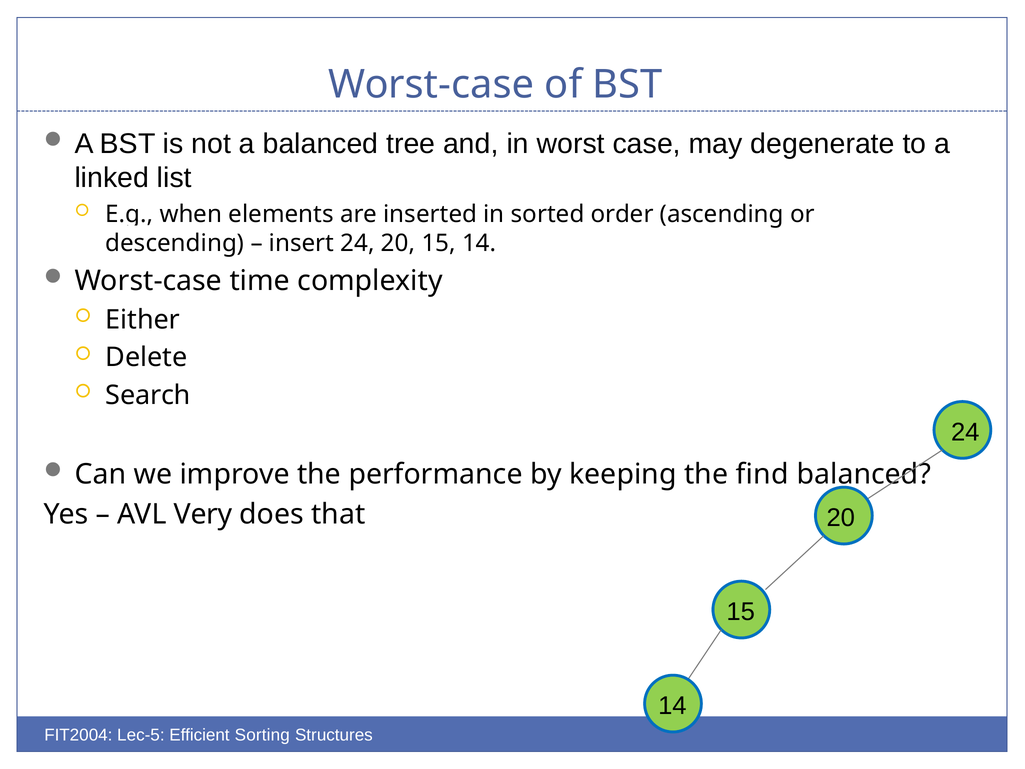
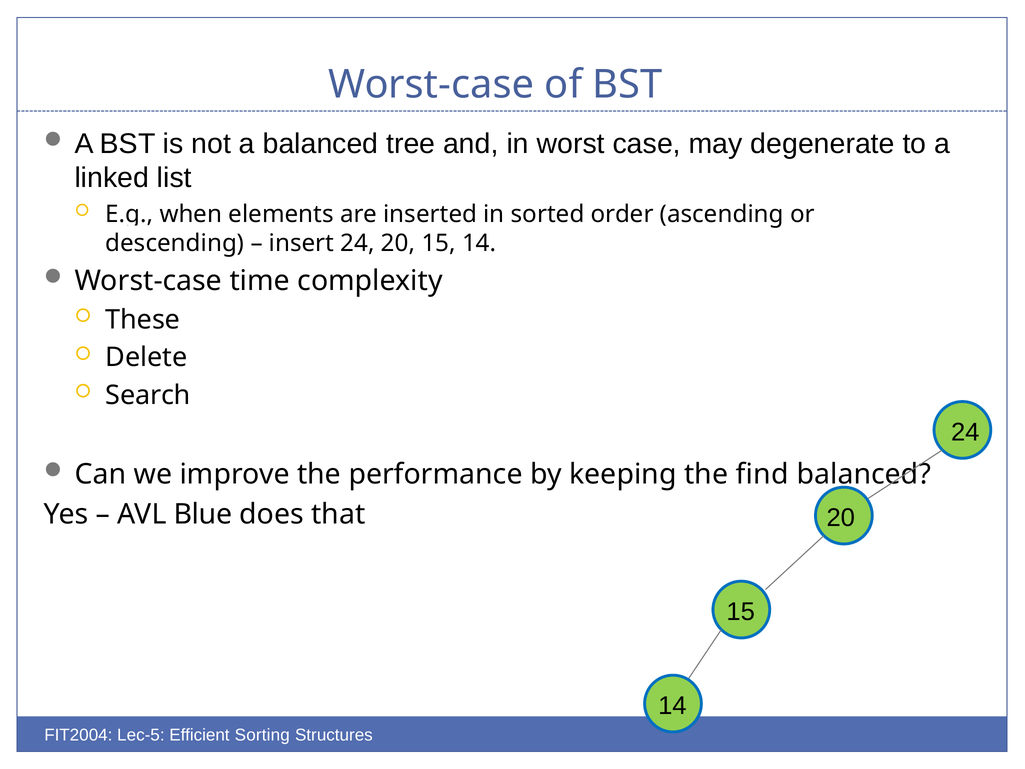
Either: Either -> These (143, 319)
Very: Very -> Blue (203, 514)
